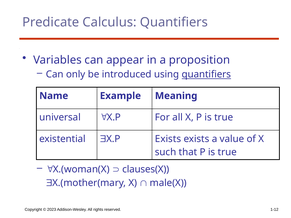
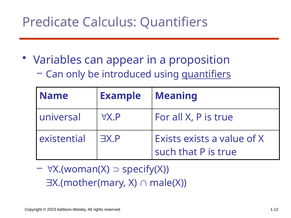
clauses(X: clauses(X -> specify(X (146, 169)
